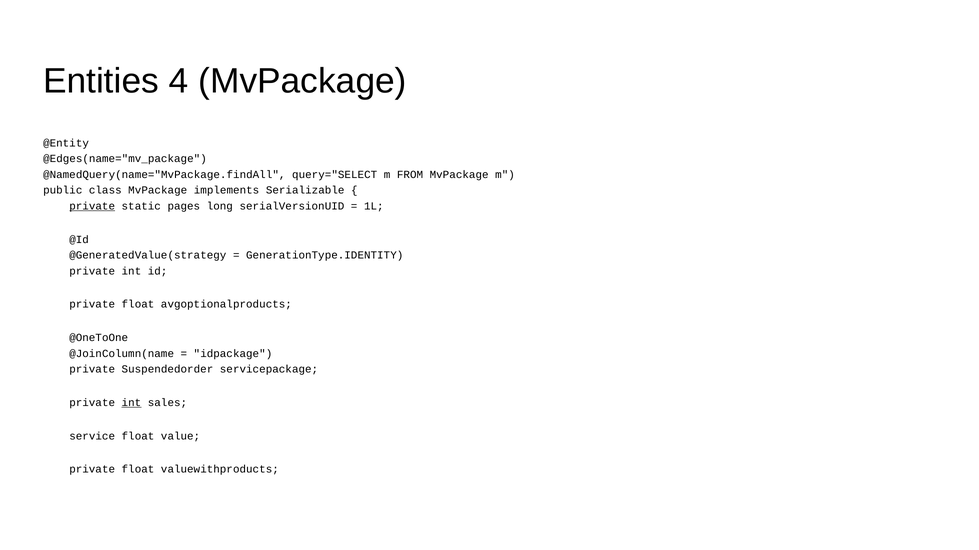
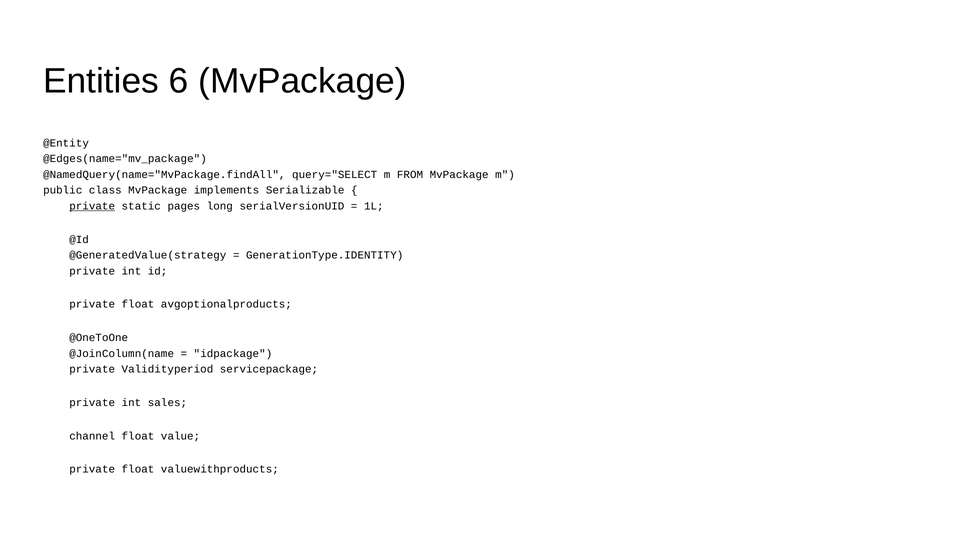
4: 4 -> 6 (179, 81)
Suspendedorder: Suspendedorder -> Validityperiod (167, 370)
int underline: present -> none (131, 403)
service: service -> channel (92, 437)
